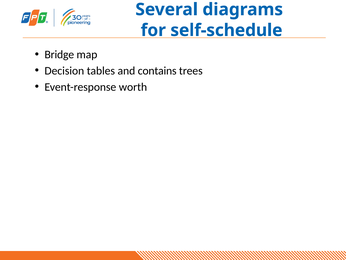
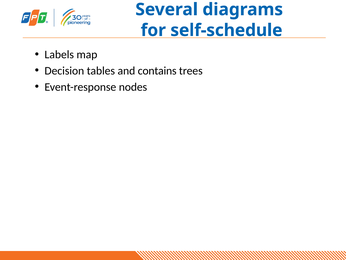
Bridge: Bridge -> Labels (59, 55)
worth: worth -> nodes (133, 87)
